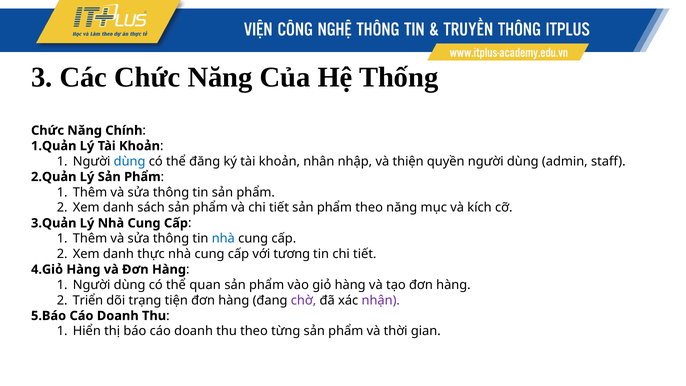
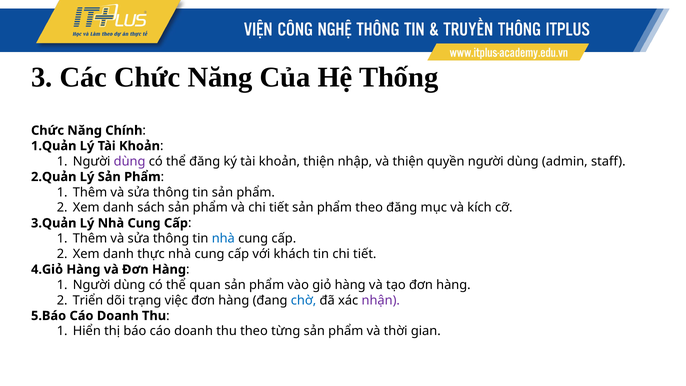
dùng colour: blue -> purple (130, 161)
khoản nhân: nhân -> thiện (319, 161)
theo năng: năng -> đăng (402, 208)
tương: tương -> khách (292, 254)
tiện: tiện -> việc (176, 300)
chờ colour: purple -> blue (304, 300)
